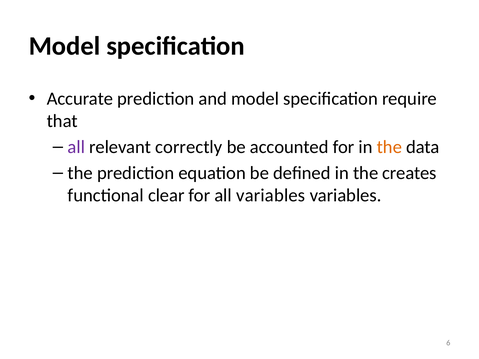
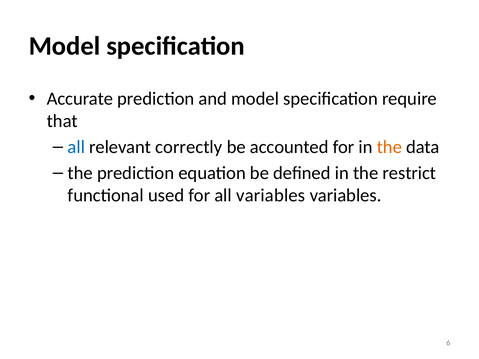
all colour: purple -> blue (76, 147)
creates: creates -> restrict (409, 173)
clear: clear -> used (166, 196)
